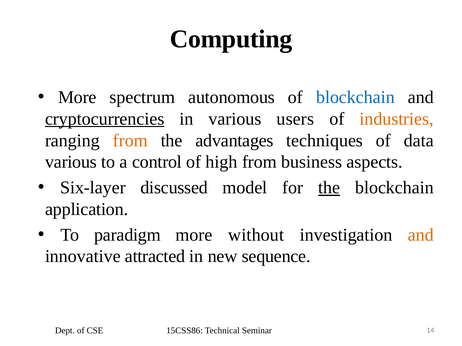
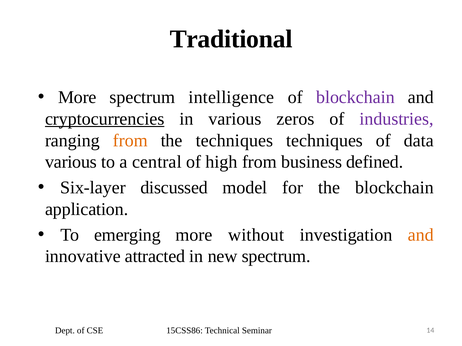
Computing: Computing -> Traditional (231, 39)
autonomous: autonomous -> intelligence (231, 98)
blockchain colour: blue -> purple (355, 98)
users: users -> zeros (295, 119)
industries colour: orange -> purple (397, 119)
the advantages: advantages -> techniques (234, 141)
control: control -> central (157, 162)
aspects: aspects -> defined (375, 162)
the underline: present -> none (329, 188)
paradigm: paradigm -> emerging (127, 235)
new sequence: sequence -> spectrum (276, 257)
